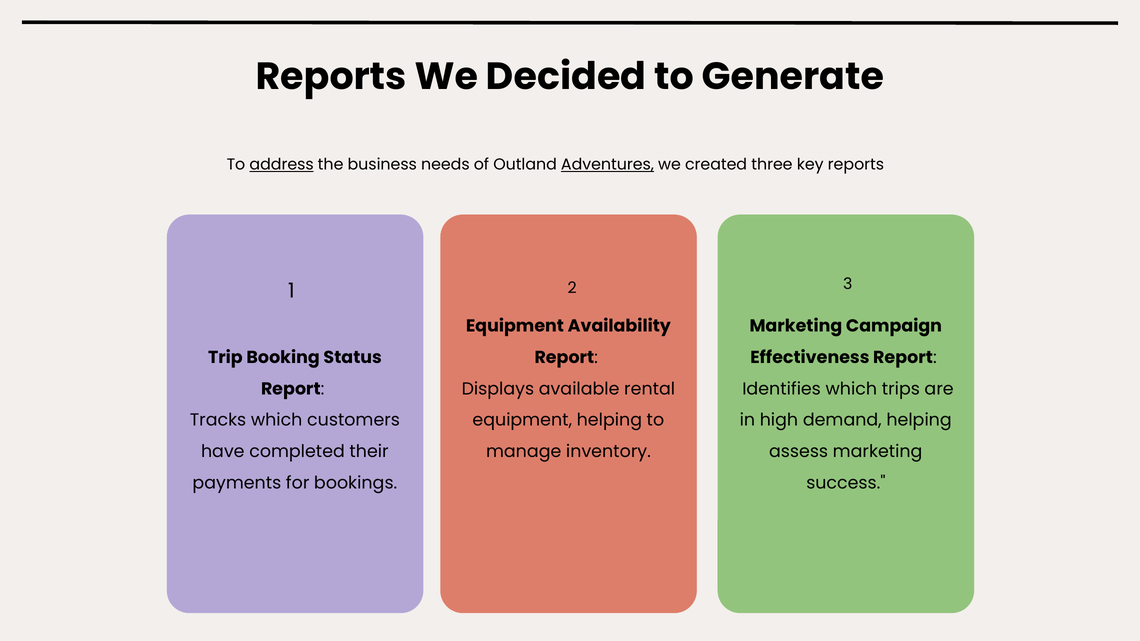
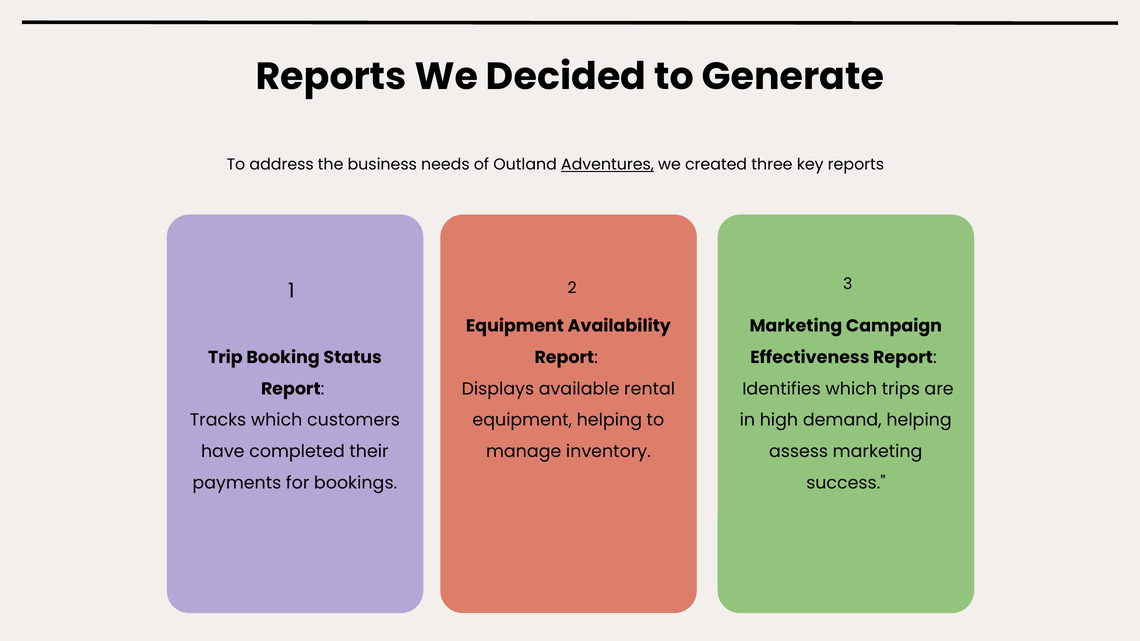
address underline: present -> none (282, 165)
